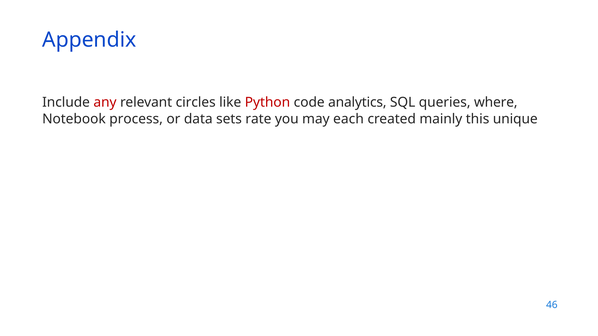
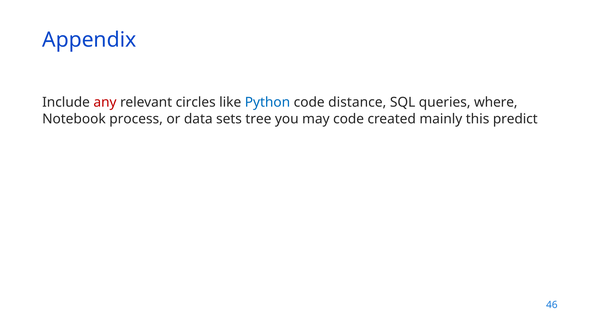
Python colour: red -> blue (267, 103)
analytics: analytics -> distance (357, 103)
rate: rate -> tree (258, 119)
may each: each -> code (349, 119)
unique: unique -> predict (515, 119)
